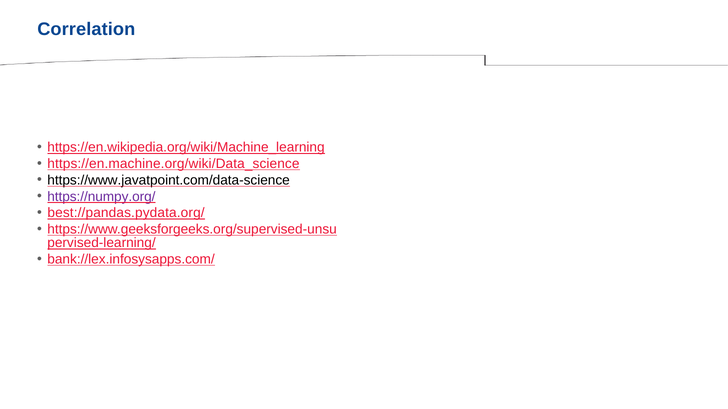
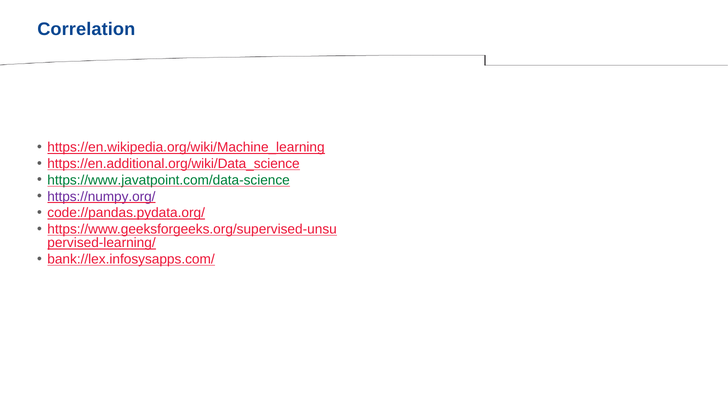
https://en.machine.org/wiki/Data_science: https://en.machine.org/wiki/Data_science -> https://en.additional.org/wiki/Data_science (174, 164)
https://www.javatpoint.com/data-science colour: black -> green (169, 180)
best://pandas.pydata.org/: best://pandas.pydata.org/ -> code://pandas.pydata.org/ (126, 213)
